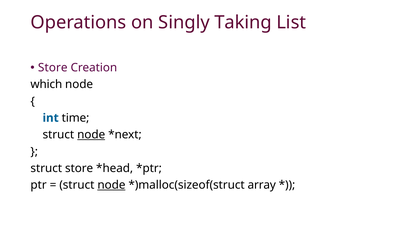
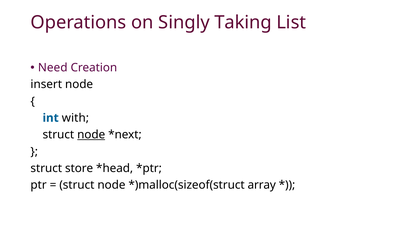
Store: Store -> Need (53, 68)
which: which -> insert (46, 84)
time: time -> with (75, 118)
node underline: present -> none (111, 185)
